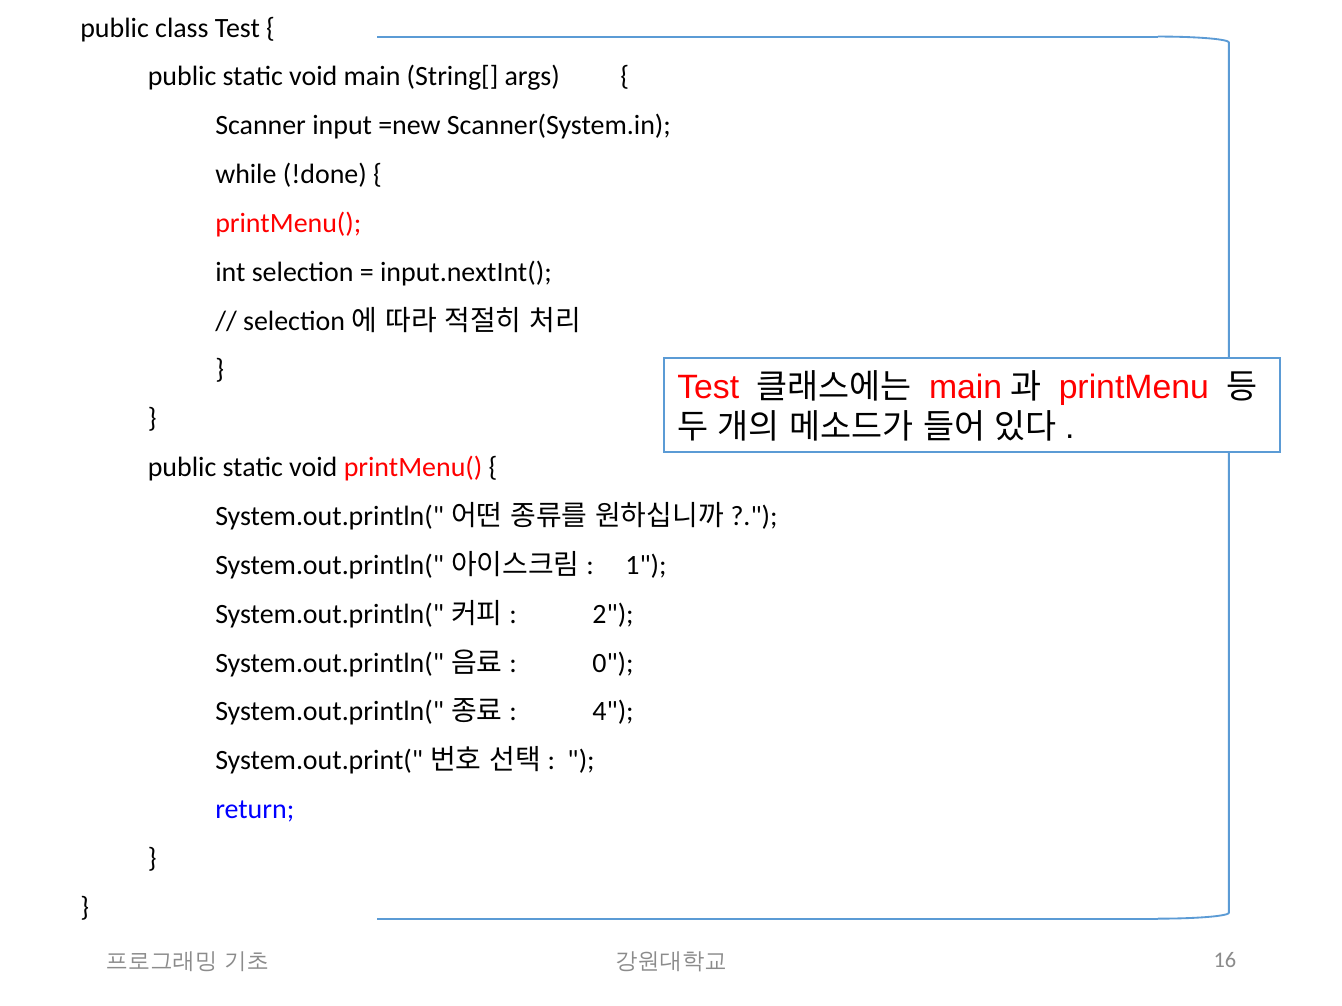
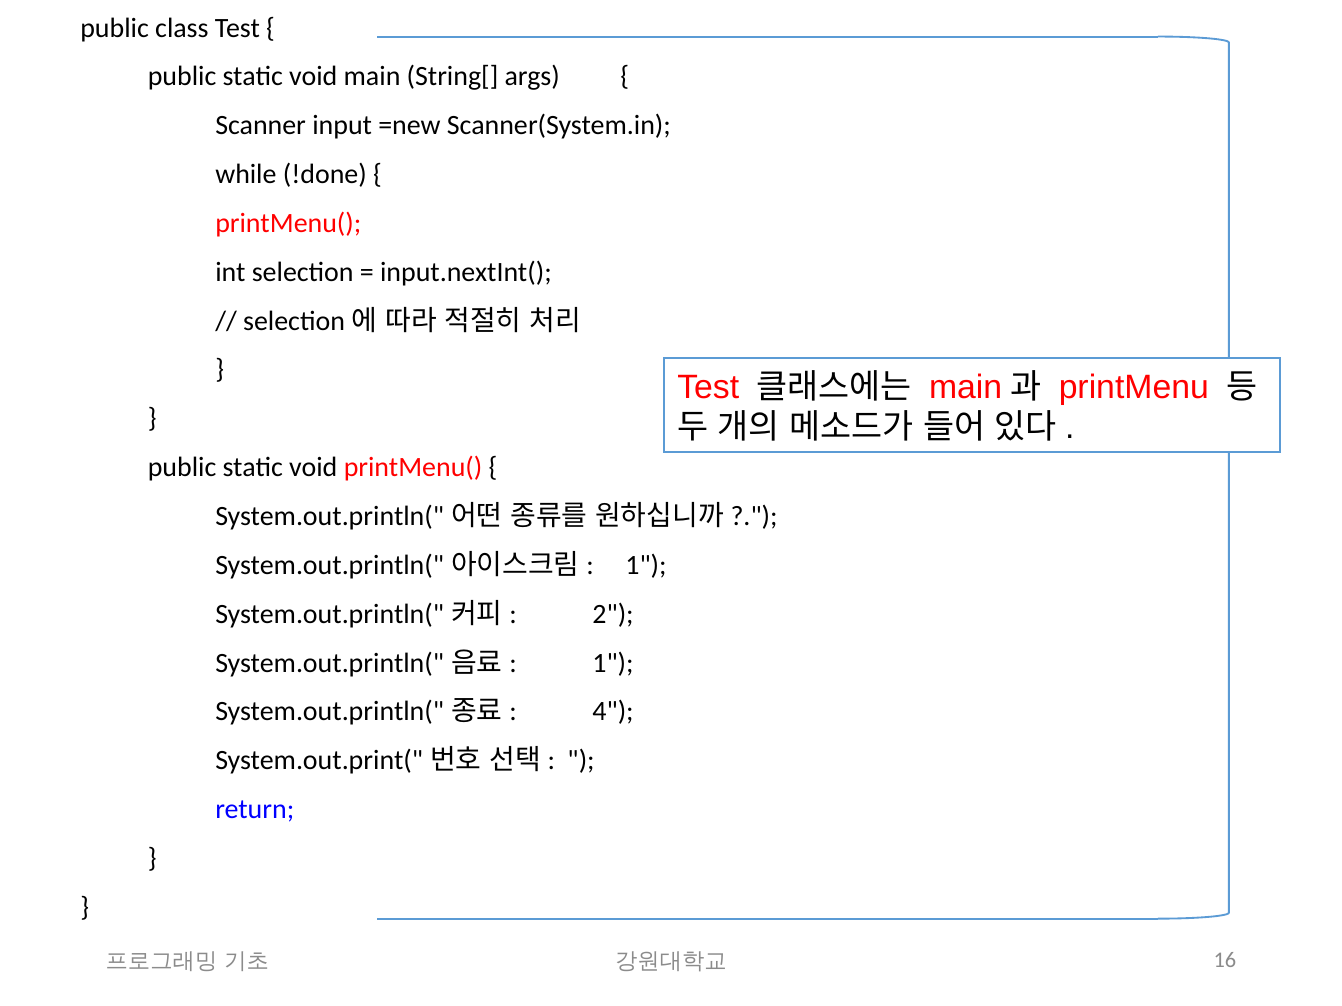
0: 0 -> 1 (613, 663)
